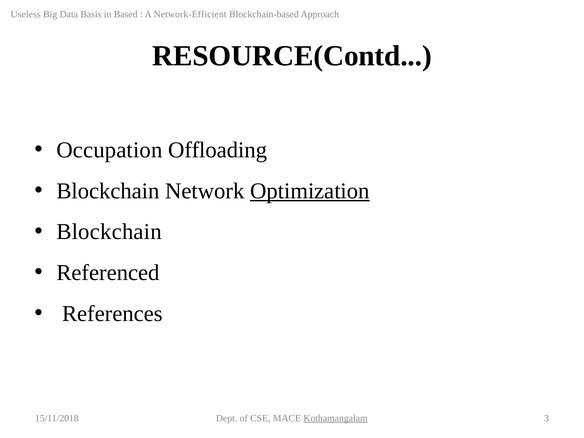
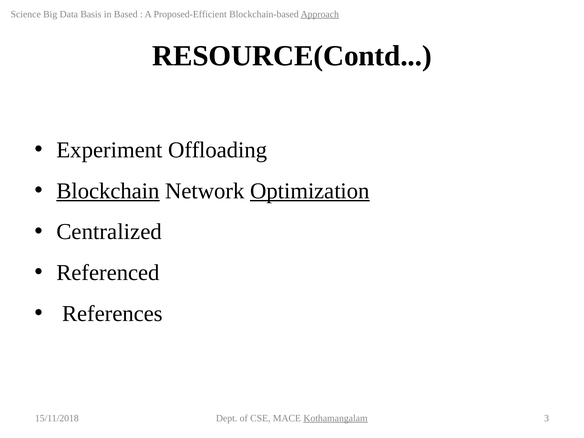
Useless: Useless -> Science (26, 14)
Network-Efficient: Network-Efficient -> Proposed-Efficient (190, 14)
Approach underline: none -> present (320, 14)
Occupation: Occupation -> Experiment (109, 150)
Blockchain underline: none -> present (108, 191)
Blockchain: Blockchain -> Centralized (109, 232)
